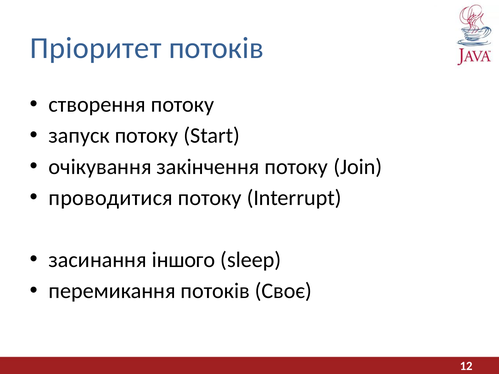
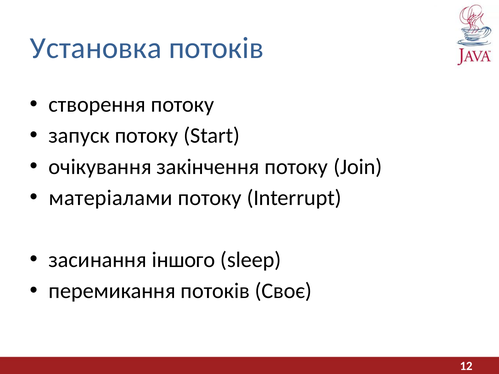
Пріоритет: Пріоритет -> Установка (96, 48)
проводитися: проводитися -> матеріалами (111, 198)
